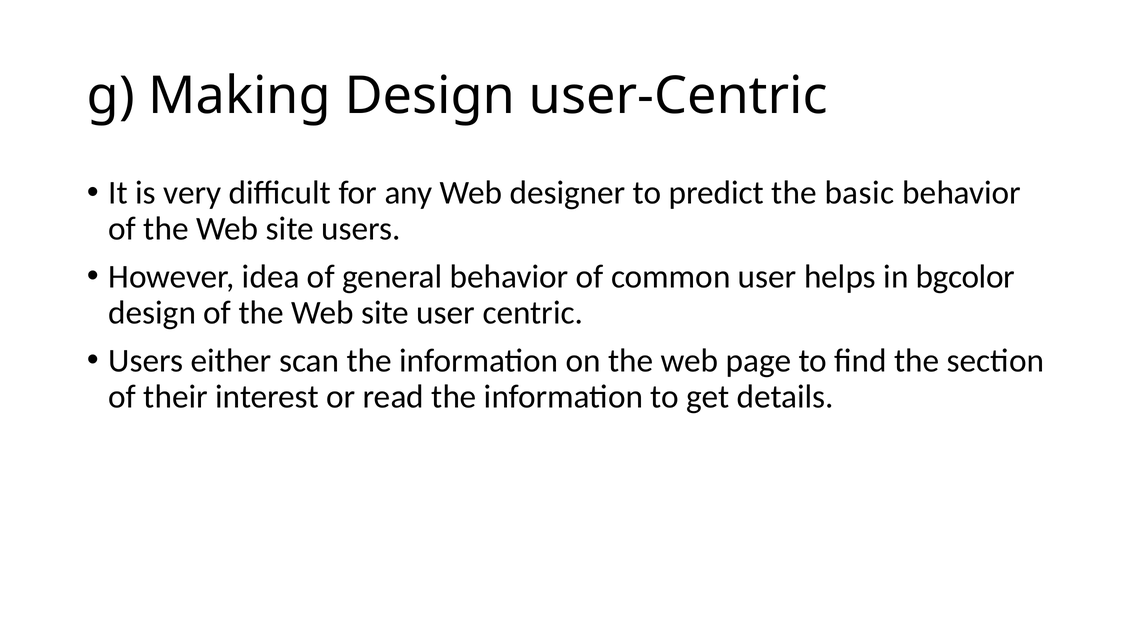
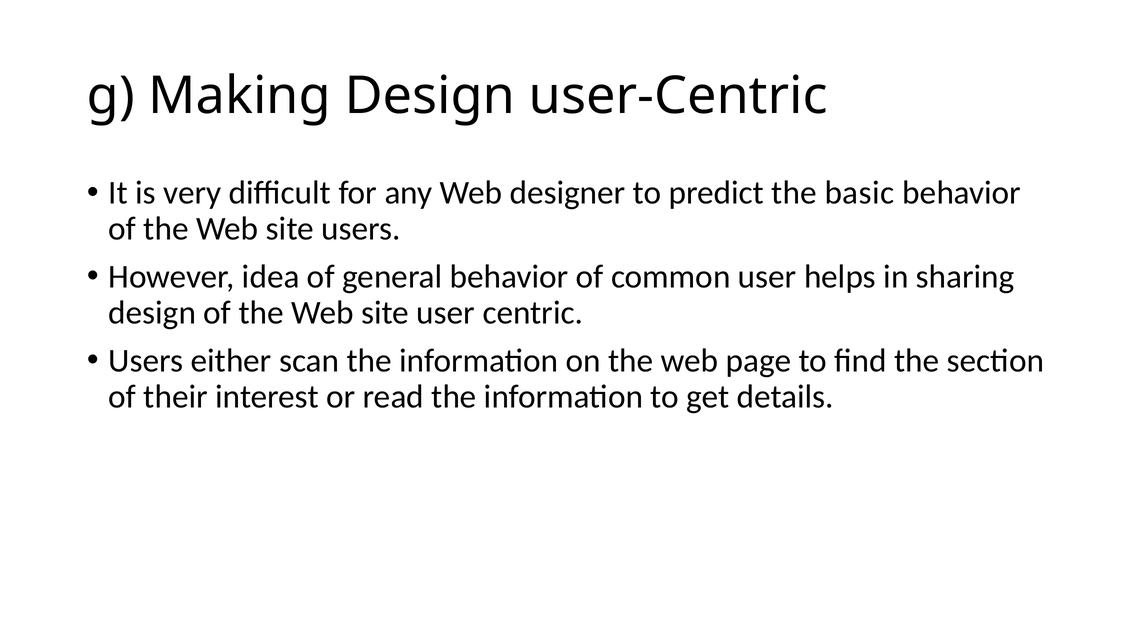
bgcolor: bgcolor -> sharing (965, 277)
